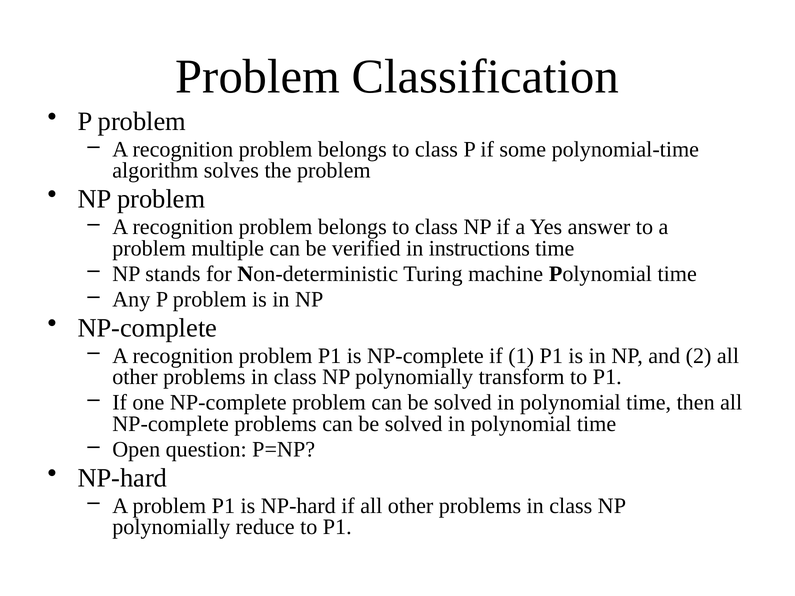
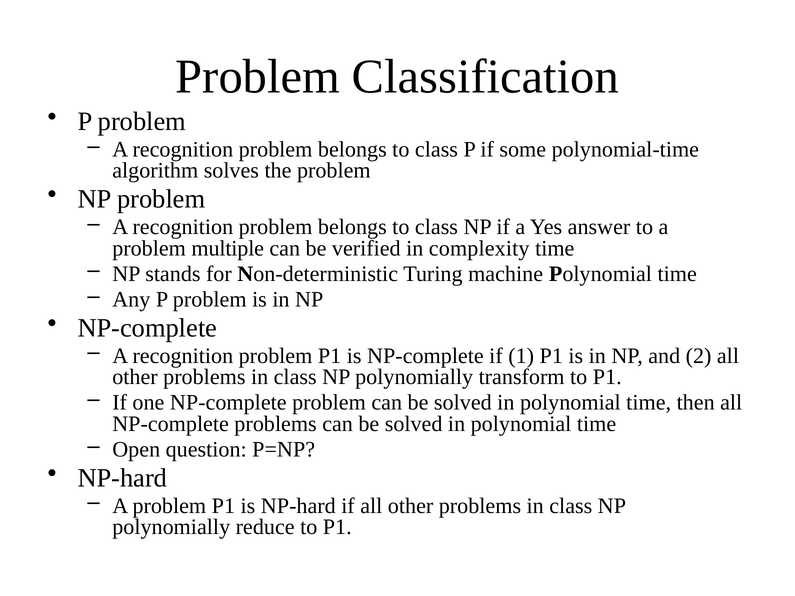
instructions: instructions -> complexity (479, 248)
